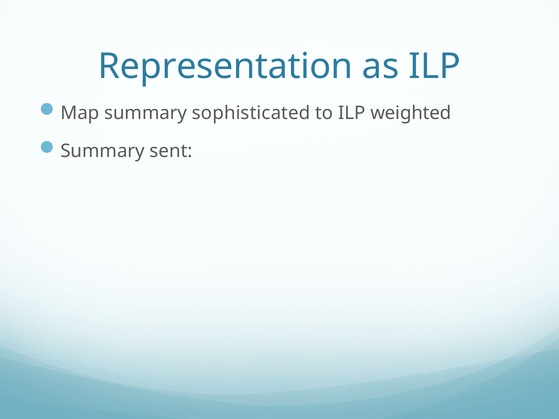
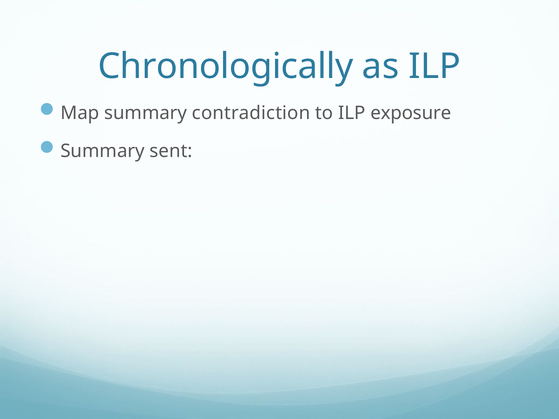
Representation: Representation -> Chronologically (226, 67)
sophisticated: sophisticated -> contradiction (251, 113)
weighted: weighted -> exposure (411, 113)
